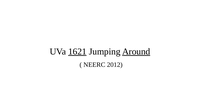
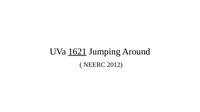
Around underline: present -> none (136, 52)
